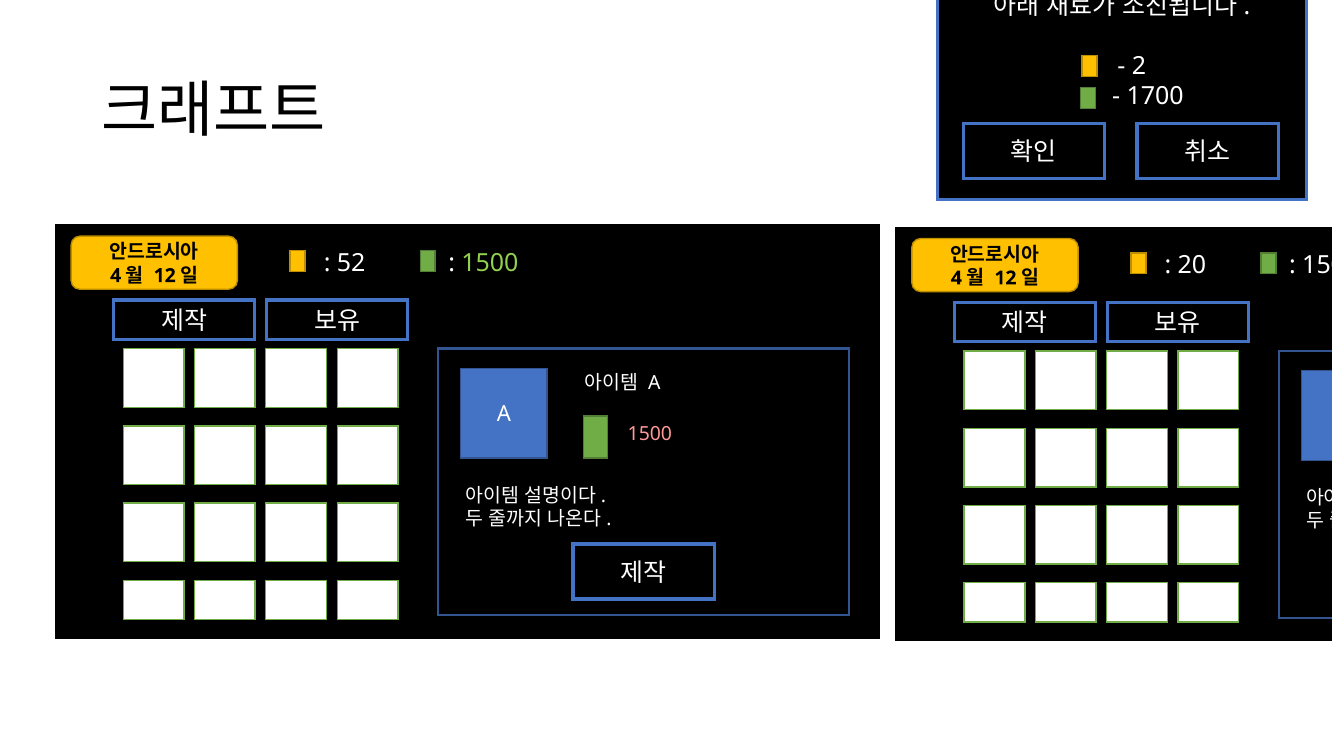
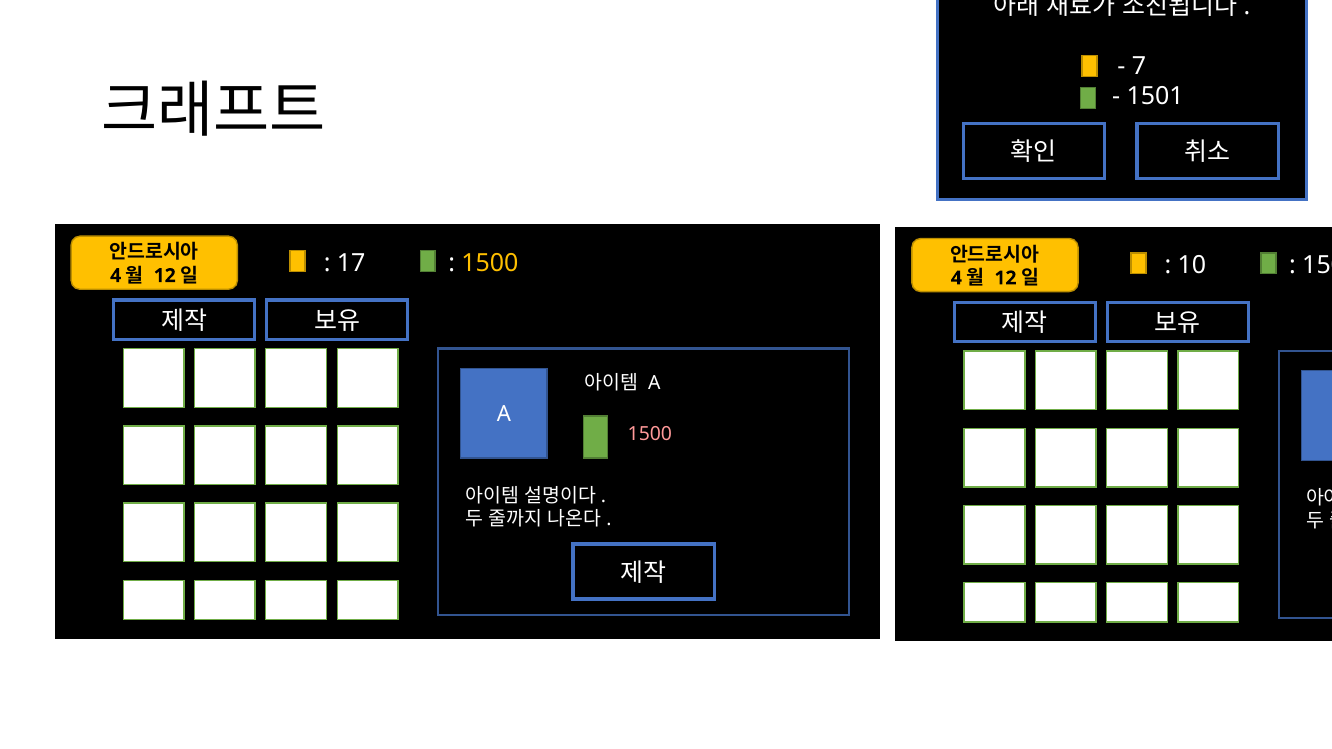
2: 2 -> 7 (1139, 66)
1700: 1700 -> 1501 (1155, 96)
52: 52 -> 17 (351, 263)
1500 colour: light green -> yellow (490, 263)
20: 20 -> 10 (1192, 265)
